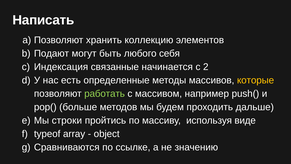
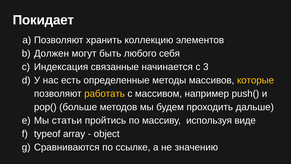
Написать: Написать -> Покидает (43, 20)
Подают: Подают -> Должен (51, 53)
2: 2 -> 3 (206, 67)
работать colour: light green -> yellow (105, 93)
строки: строки -> статьи (67, 120)
